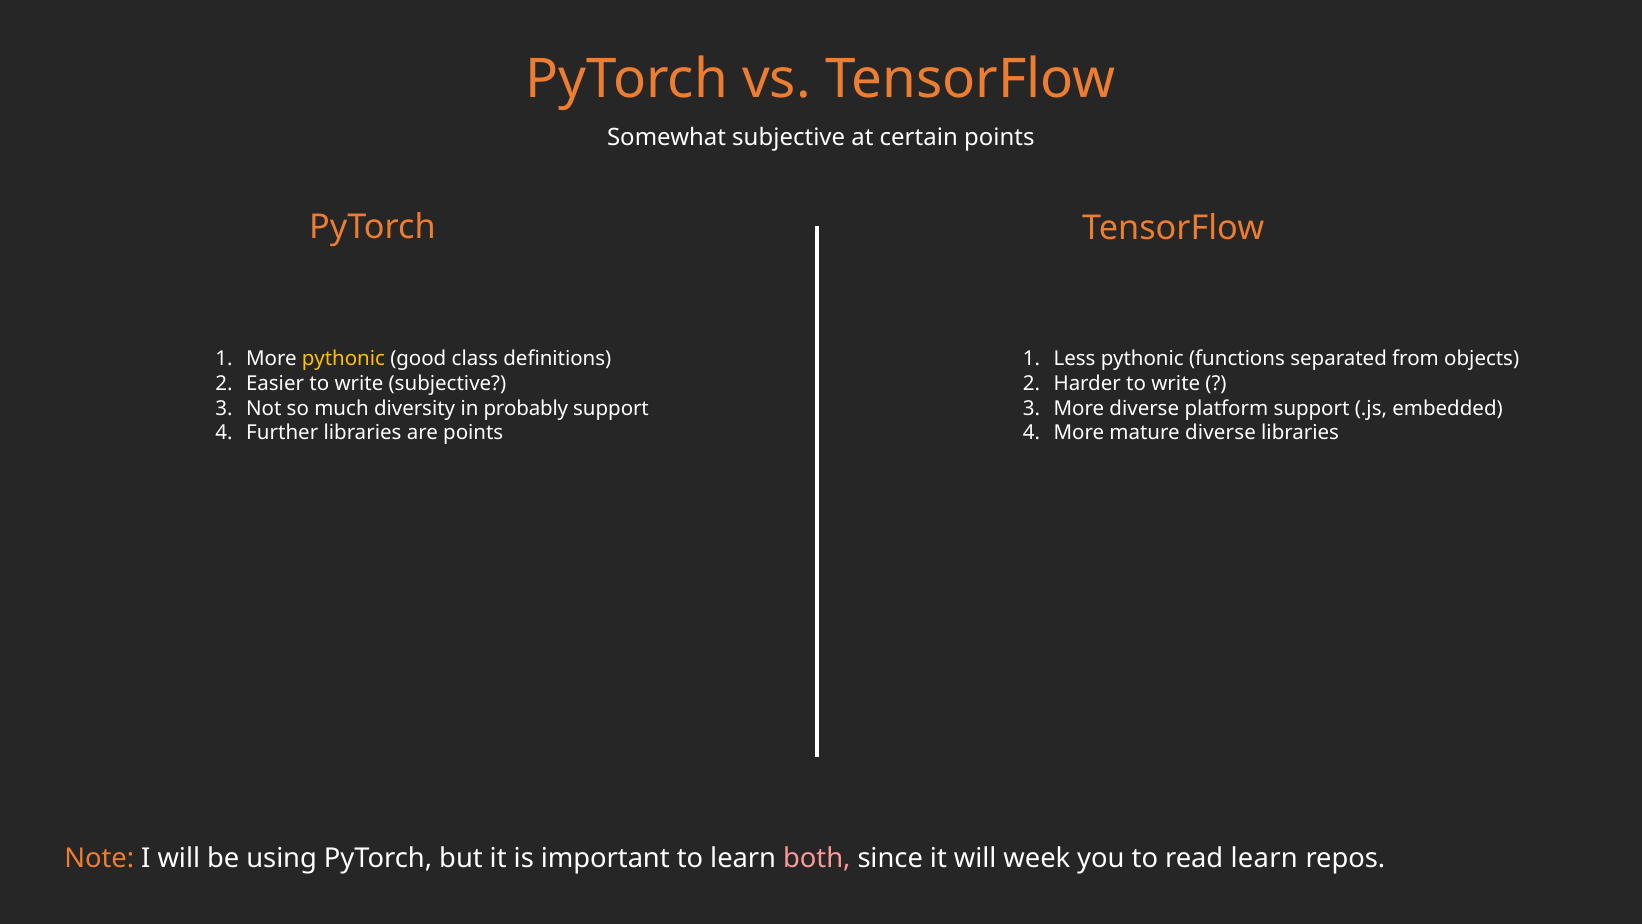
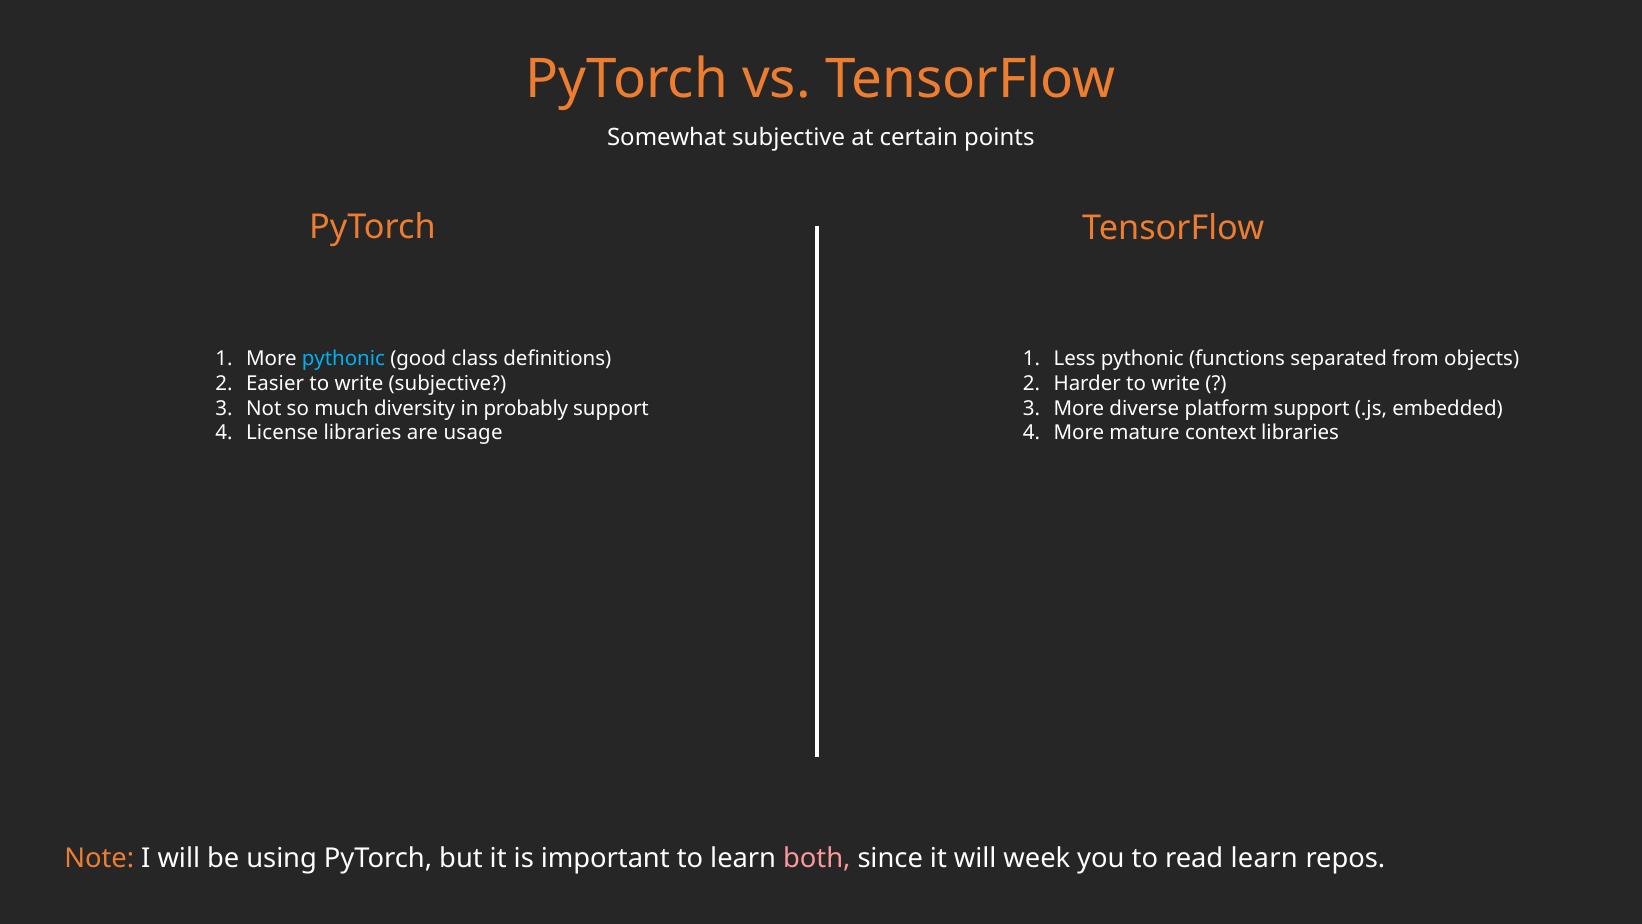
pythonic colour: yellow -> light blue (343, 359)
Further: Further -> License (282, 433)
are points: points -> usage (473, 433)
mature diverse: diverse -> context (1221, 433)
